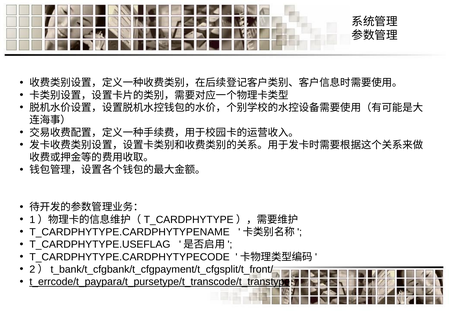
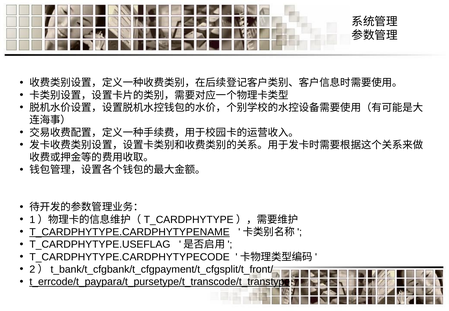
T_CARDPHYTYPE.CARDPHYTYPENAME underline: none -> present (130, 232)
